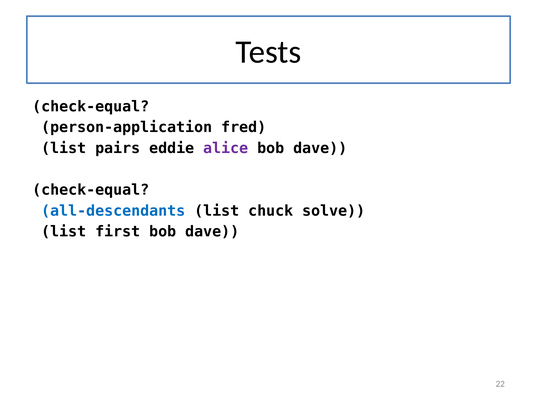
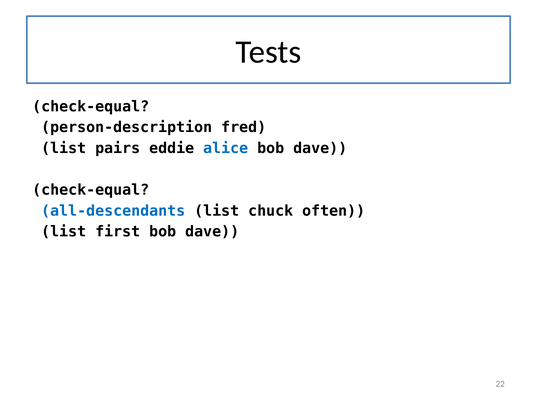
person-application: person-application -> person-description (127, 128)
alice colour: purple -> blue (226, 148)
solve: solve -> often (334, 211)
